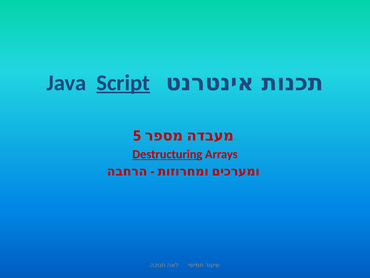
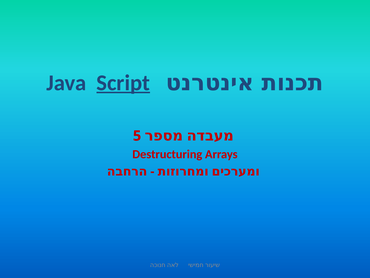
Destructuring underline: present -> none (167, 154)
